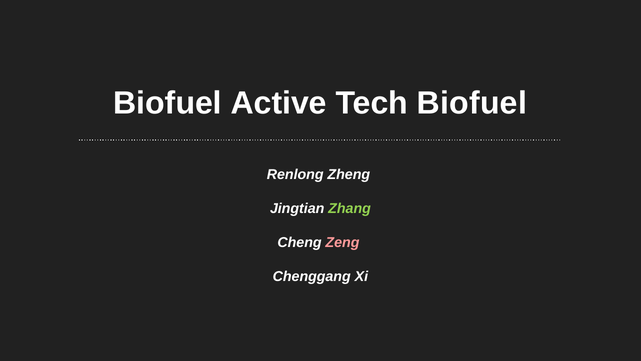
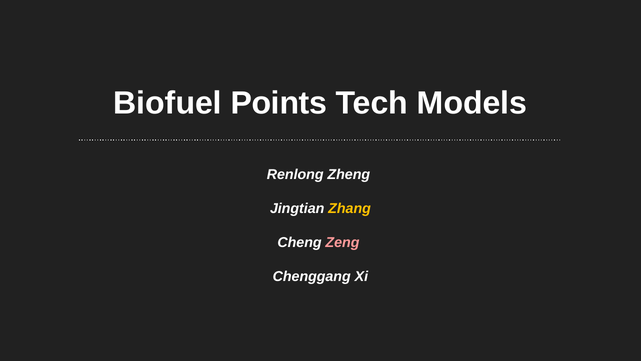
Active: Active -> Points (279, 103)
Tech Biofuel: Biofuel -> Models (472, 103)
Zhang colour: light green -> yellow (350, 208)
